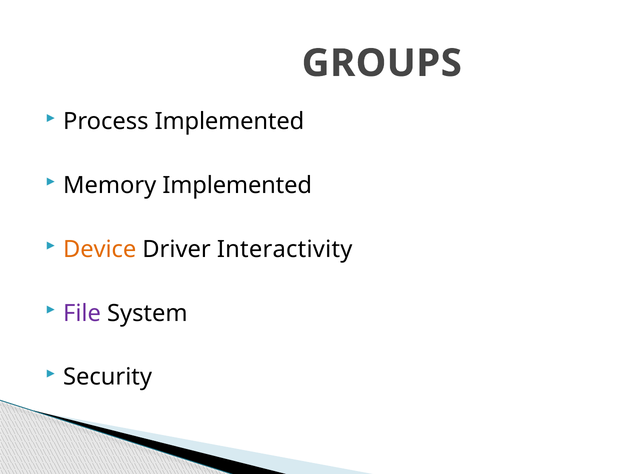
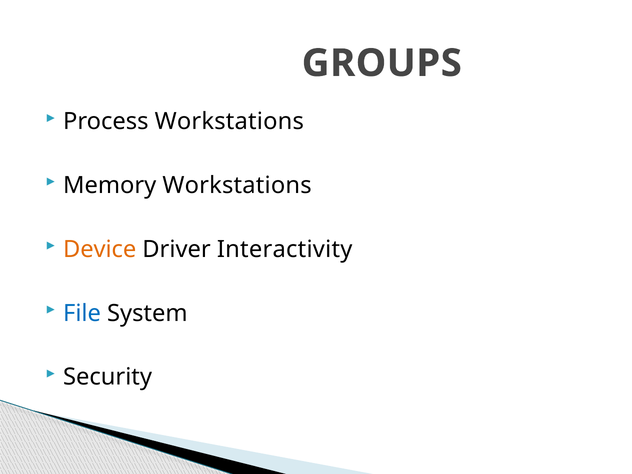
Process Implemented: Implemented -> Workstations (229, 121)
Memory Implemented: Implemented -> Workstations (237, 185)
File colour: purple -> blue (82, 313)
